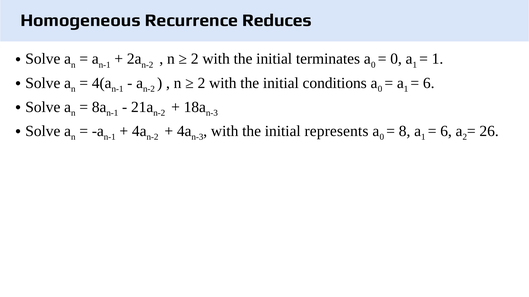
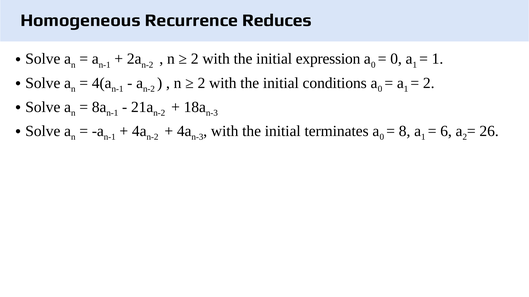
terminates: terminates -> expression (328, 59)
6: 6 -> 2 (429, 83)
represents: represents -> terminates (337, 131)
